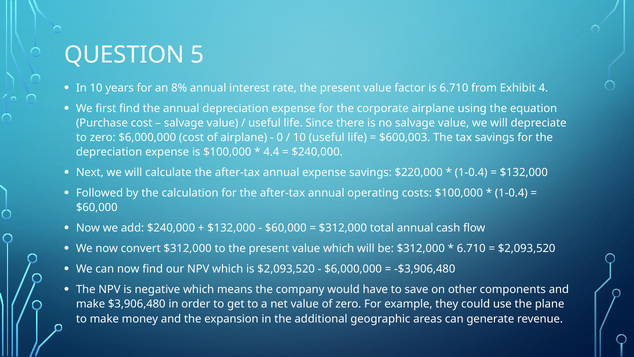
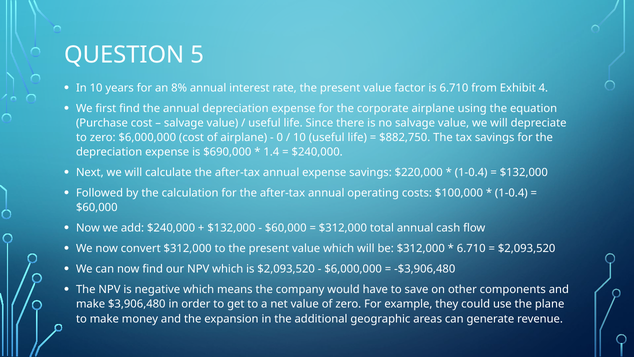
$600,003: $600,003 -> $882,750 (405, 137)
is $100,000: $100,000 -> $690,000 (227, 152)
4.4: 4.4 -> 1.4 (271, 152)
